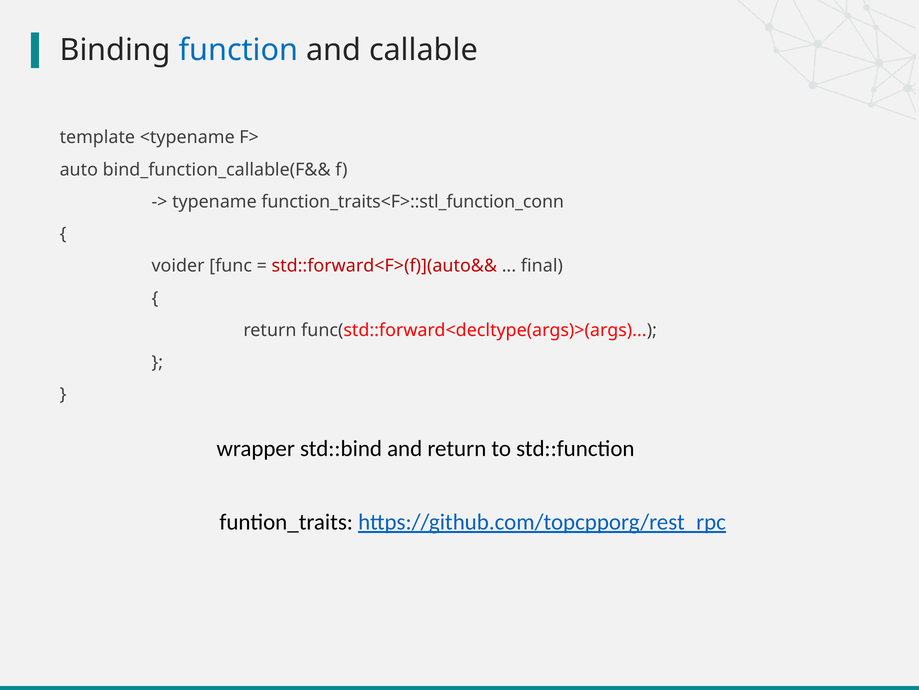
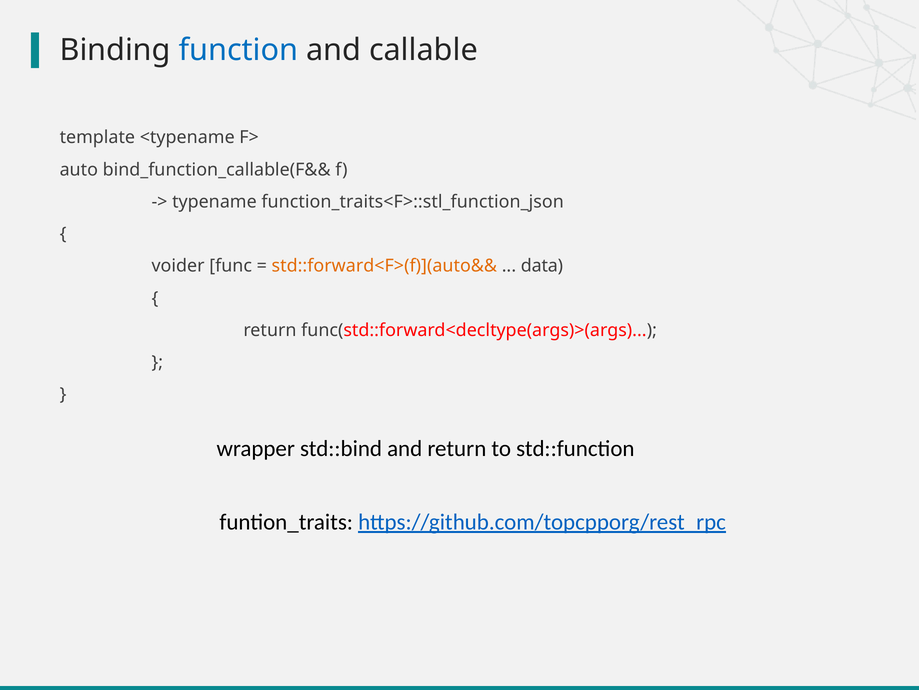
function_traits<F>::stl_function_conn: function_traits<F>::stl_function_conn -> function_traits<F>::stl_function_json (413, 202)
std::forward<F>(f)](auto&& colour: red -> orange (384, 266)
final: final -> data (542, 266)
